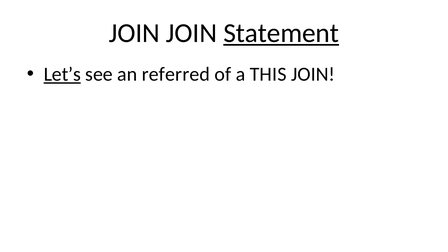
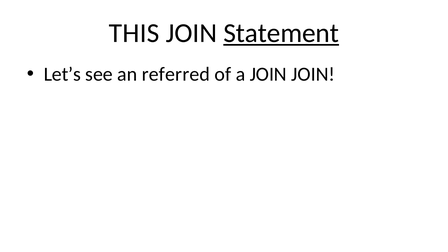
JOIN: JOIN -> THIS (134, 33)
Let’s underline: present -> none (62, 74)
a THIS: THIS -> JOIN (268, 74)
